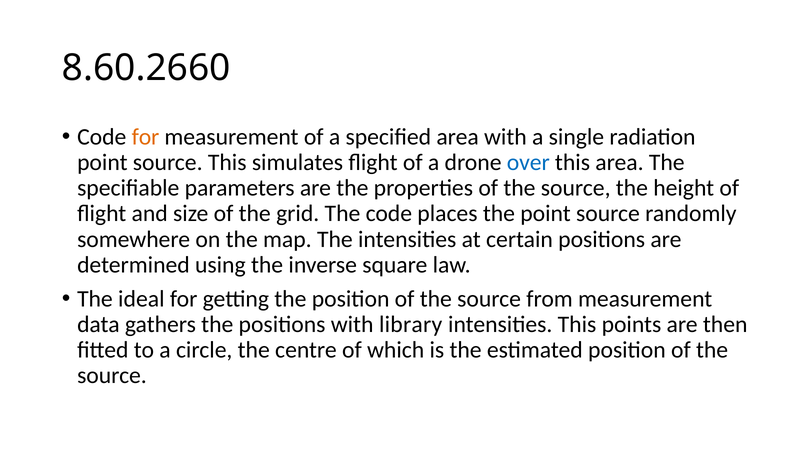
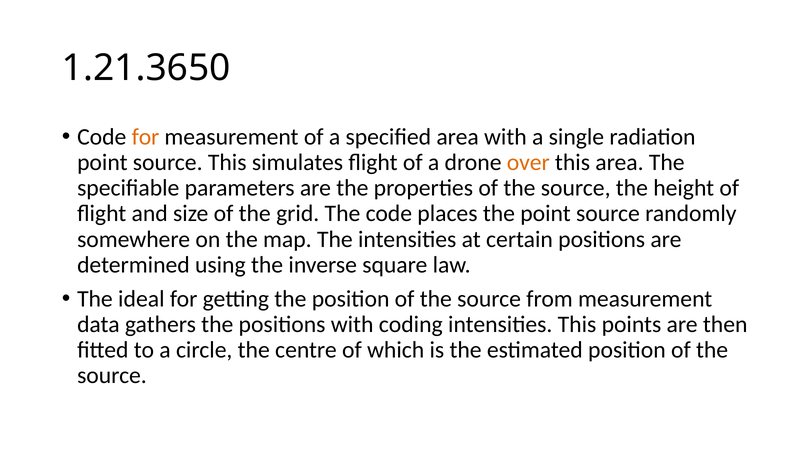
8.60.2660: 8.60.2660 -> 1.21.3650 (146, 68)
over colour: blue -> orange (528, 163)
library: library -> coding (411, 325)
